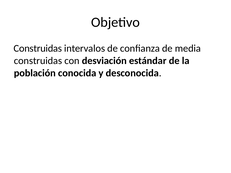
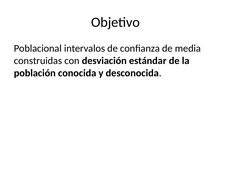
Construidas: Construidas -> Poblacional (38, 48)
